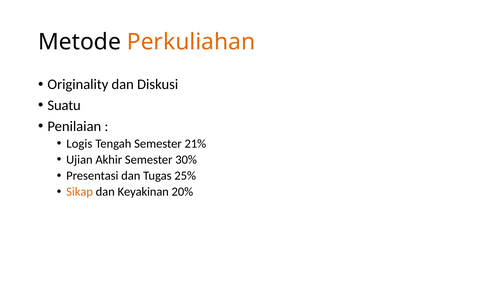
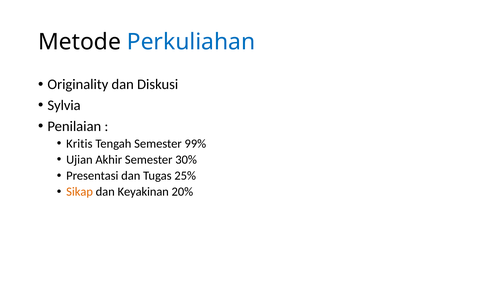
Perkuliahan colour: orange -> blue (191, 42)
Suatu: Suatu -> Sylvia (64, 106)
Logis: Logis -> Kritis (79, 144)
21%: 21% -> 99% (195, 144)
